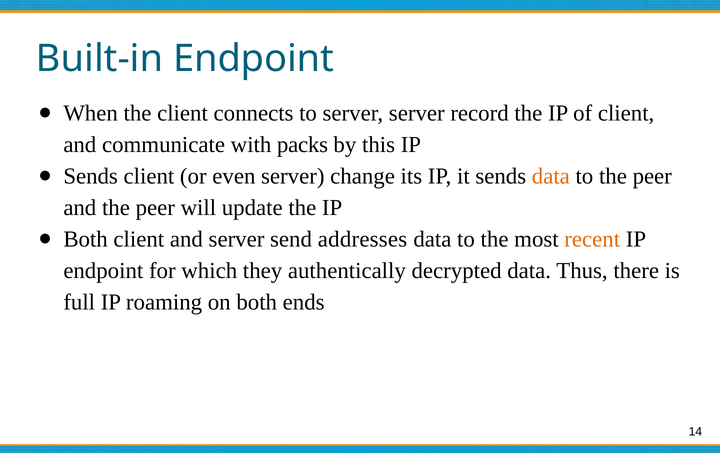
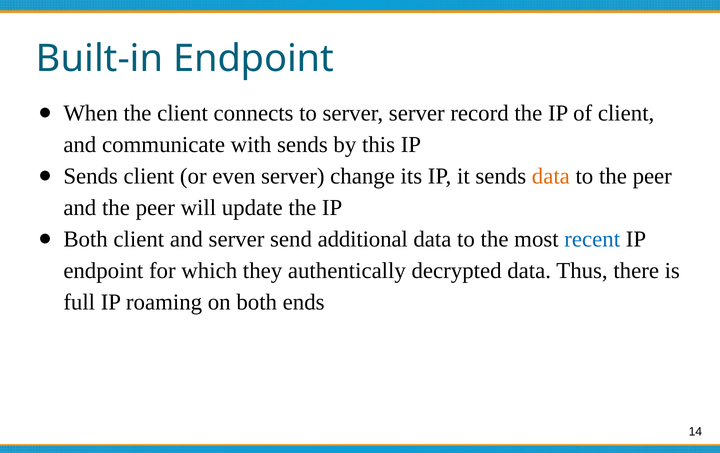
with packs: packs -> sends (302, 145)
addresses: addresses -> additional (363, 239)
recent colour: orange -> blue (592, 239)
